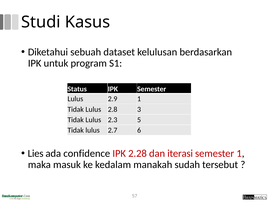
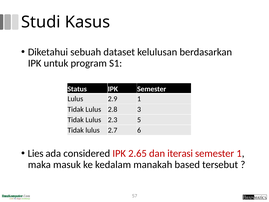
confidence: confidence -> considered (87, 153)
2.28: 2.28 -> 2.65 (137, 153)
sudah: sudah -> based (187, 165)
